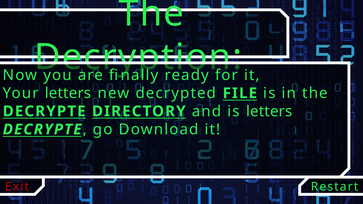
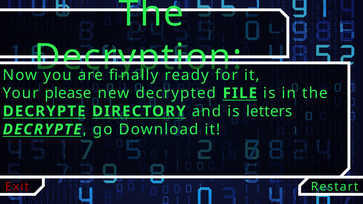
Your letters: letters -> please (68, 93)
